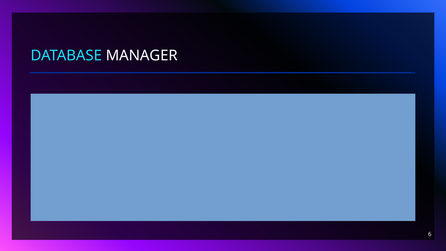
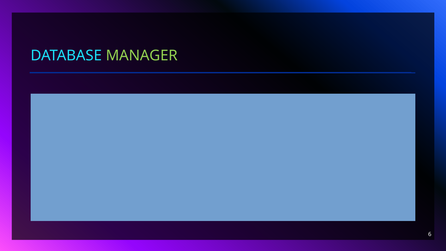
MANAGER colour: white -> light green (142, 55)
